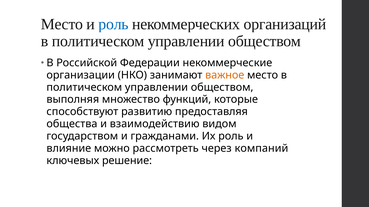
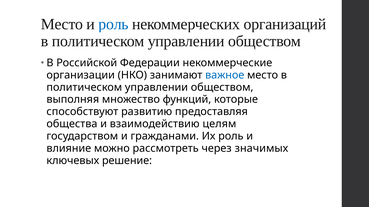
важное colour: orange -> blue (225, 75)
видом: видом -> целям (219, 124)
компаний: компаний -> значимых (261, 149)
